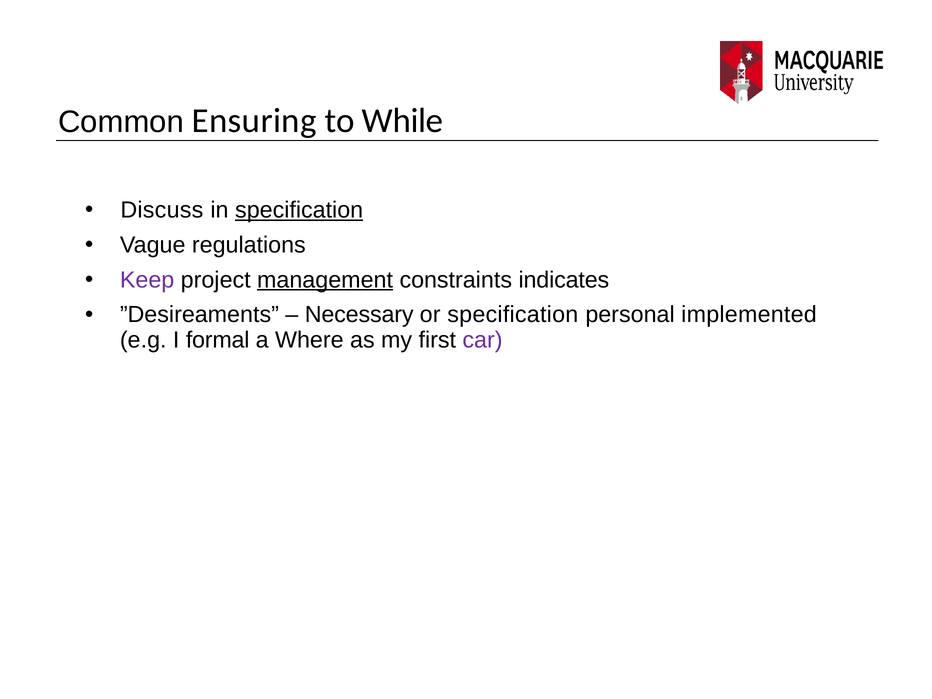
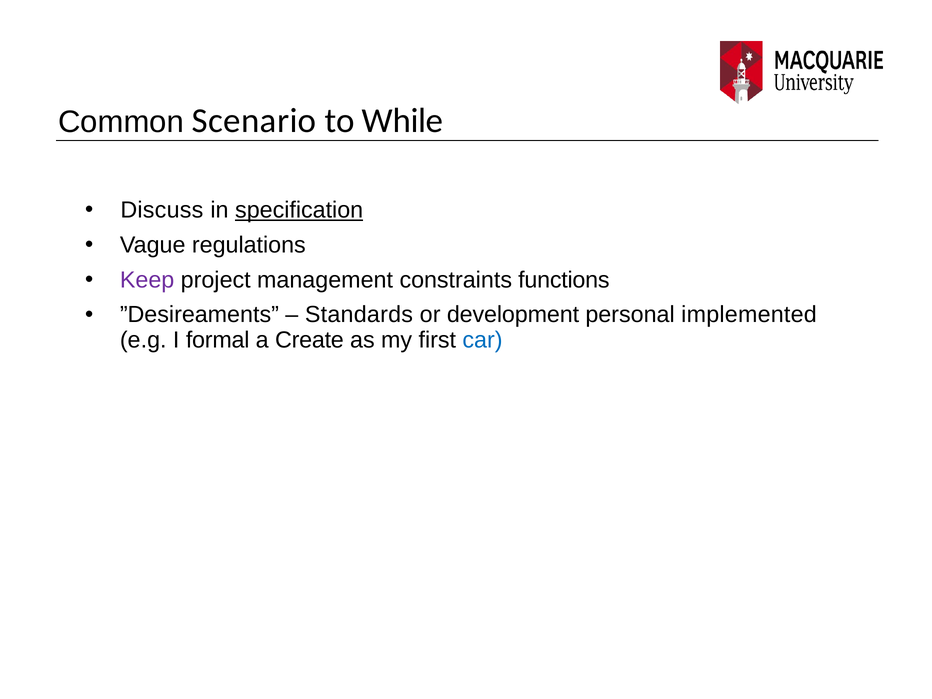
Ensuring: Ensuring -> Scenario (254, 121)
management underline: present -> none (325, 280)
indicates: indicates -> functions (564, 280)
Necessary: Necessary -> Standards (359, 315)
or specification: specification -> development (513, 315)
Where: Where -> Create (309, 340)
car colour: purple -> blue (483, 340)
